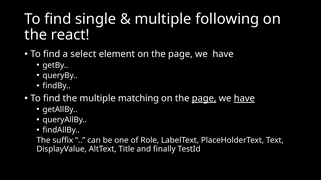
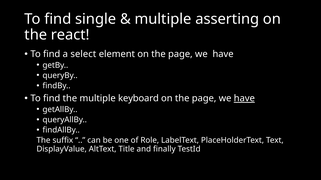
following: following -> asserting (227, 19)
matching: matching -> keyboard (138, 99)
page underline: present -> none (204, 99)
